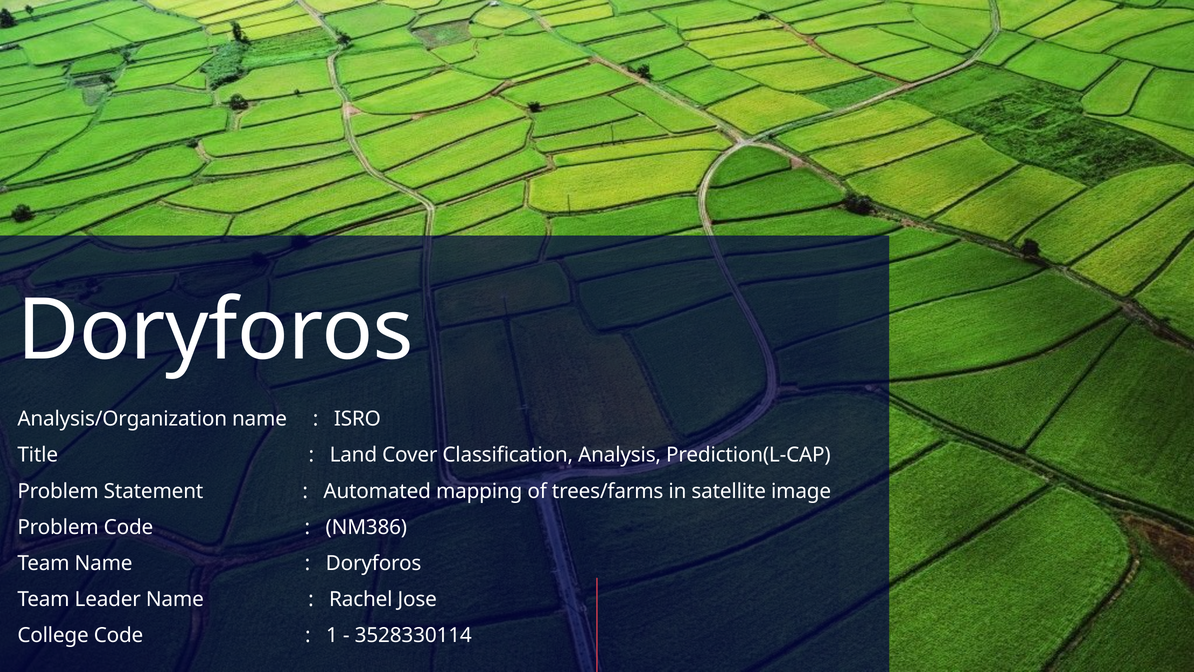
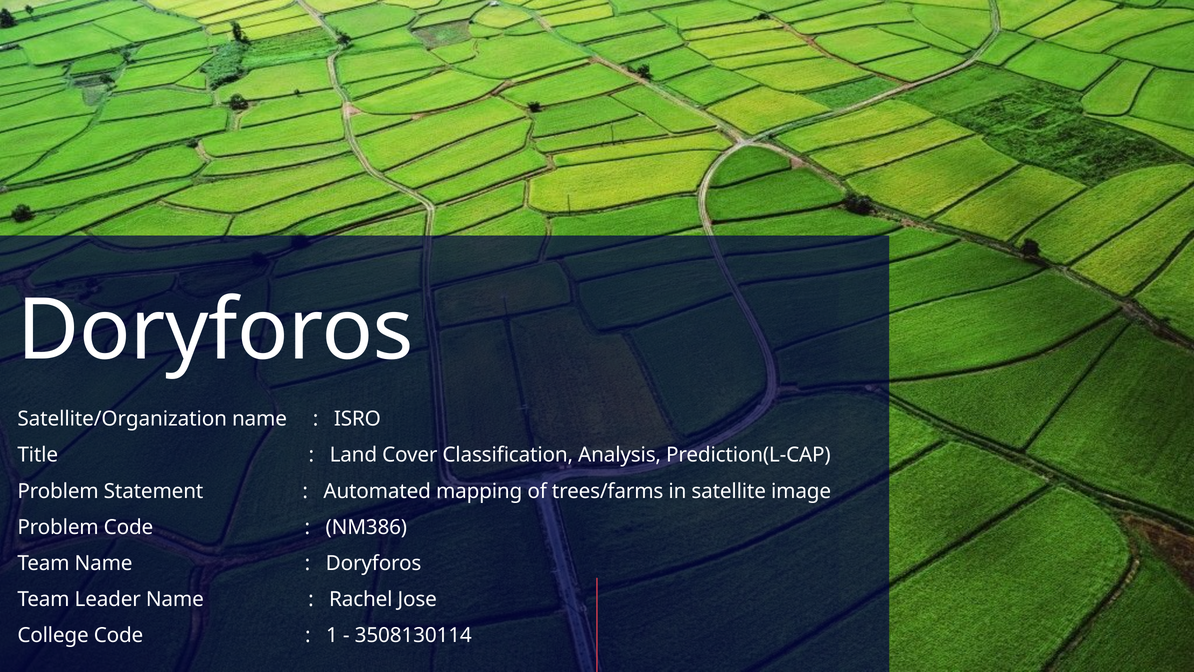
Analysis/Organization: Analysis/Organization -> Satellite/Organization (122, 419)
3528330114: 3528330114 -> 3508130114 (413, 635)
